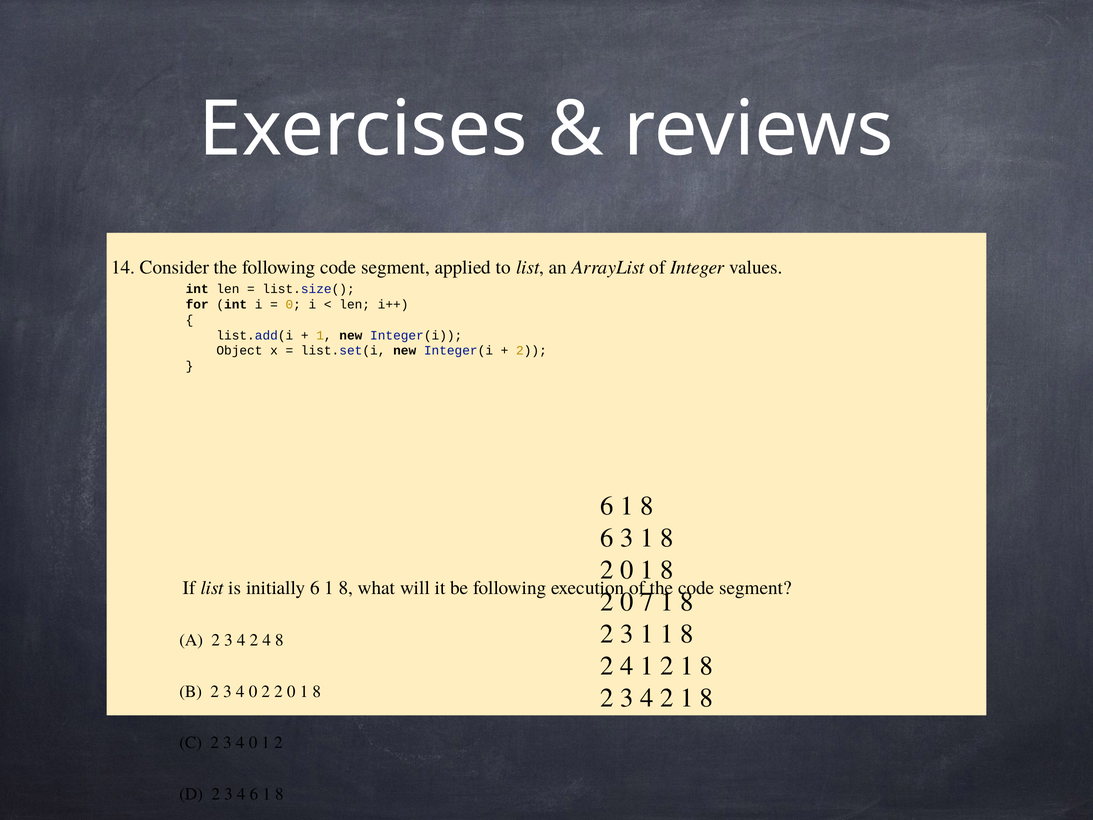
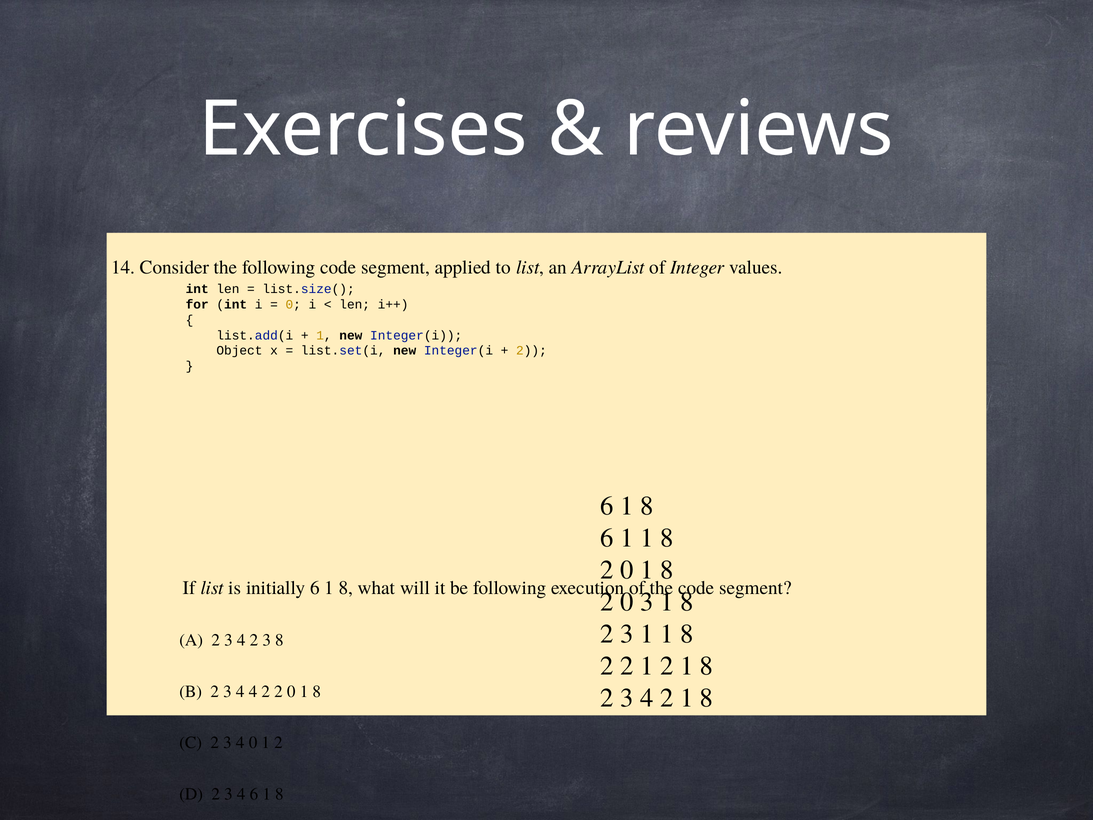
3: 3 -> 1 (627, 538)
0 7: 7 -> 3 (647, 602)
4 2 4: 4 -> 3 (267, 640)
4: 4 -> 2 (627, 666)
0: 0 -> 4 (253, 691)
